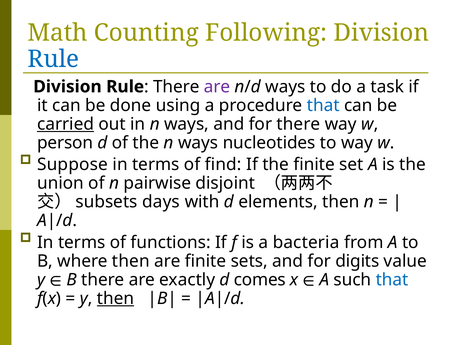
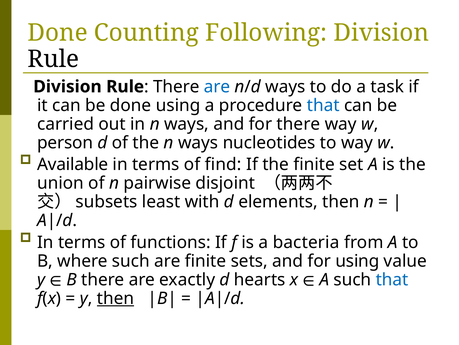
Math: Math -> Done (58, 33)
Rule colour: blue -> black (53, 59)
are colour: purple -> blue (217, 86)
carried underline: present -> none (66, 124)
Suppose: Suppose -> Available (73, 164)
days: days -> least (161, 201)
where then: then -> such (131, 260)
for digits: digits -> using (357, 260)
comes: comes -> hearts (260, 279)
